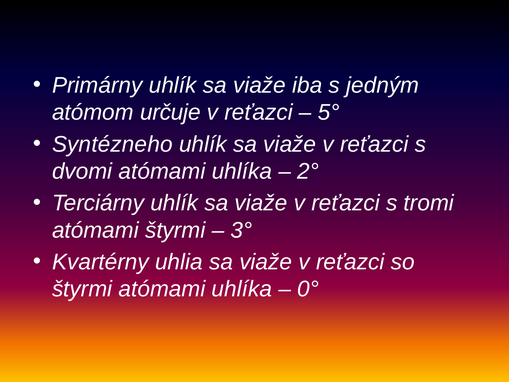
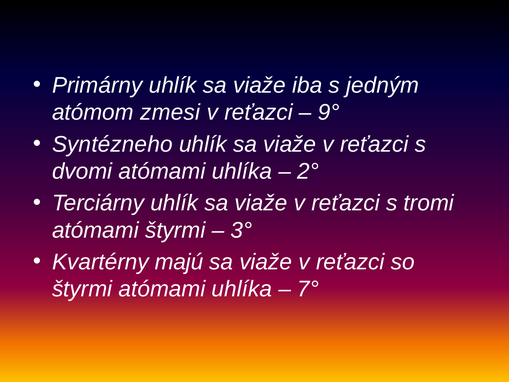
určuje: určuje -> zmesi (170, 112)
5°: 5° -> 9° (329, 112)
uhlia: uhlia -> majú (179, 262)
0°: 0° -> 7° (308, 289)
